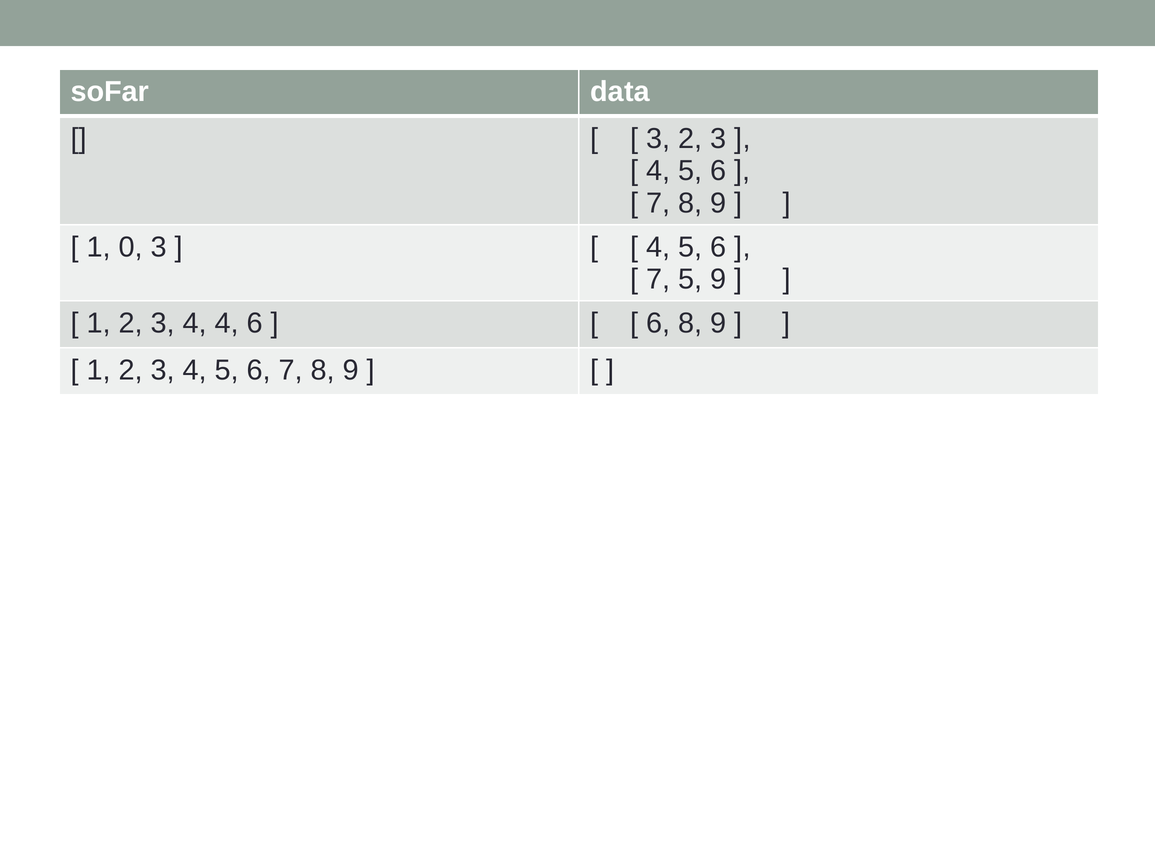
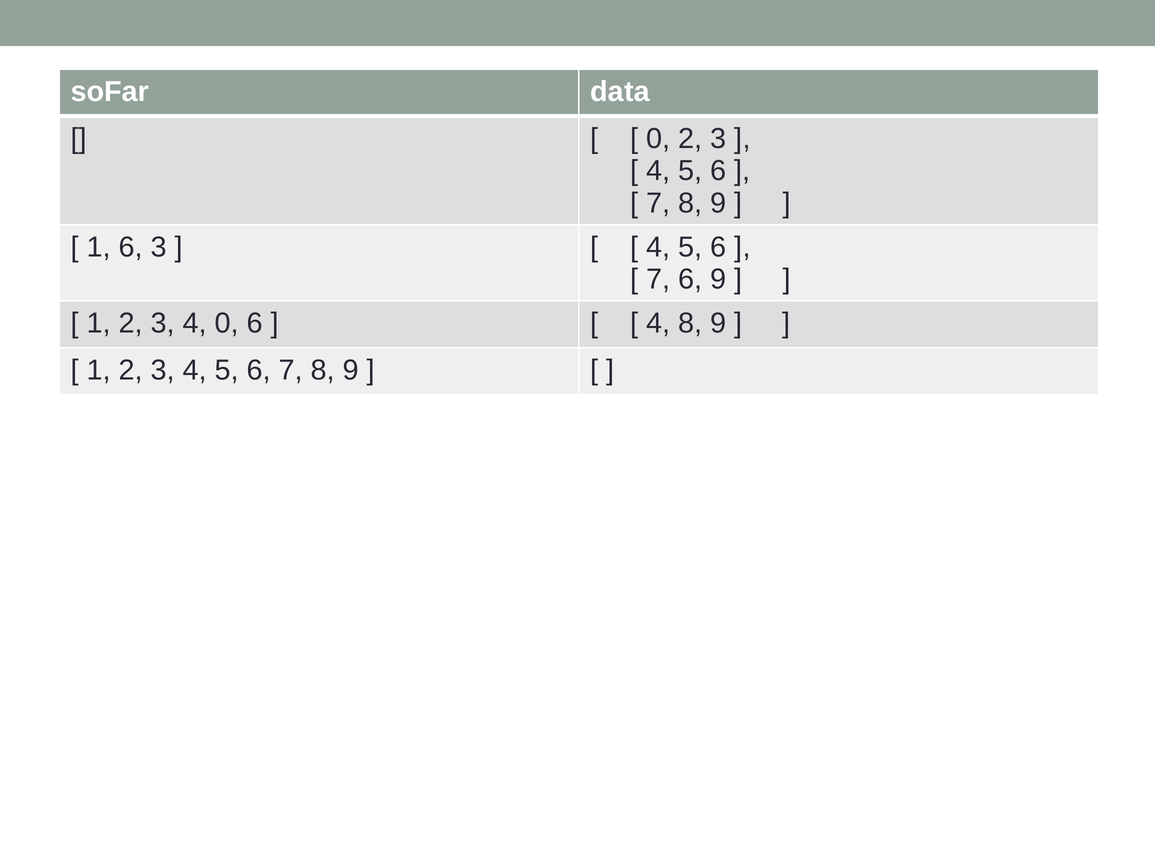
3: 3 -> 0 (658, 139)
1 0: 0 -> 6 (131, 247)
7 5: 5 -> 6 (690, 279)
4 4: 4 -> 0 (227, 323)
6: 6 -> 4 (658, 323)
